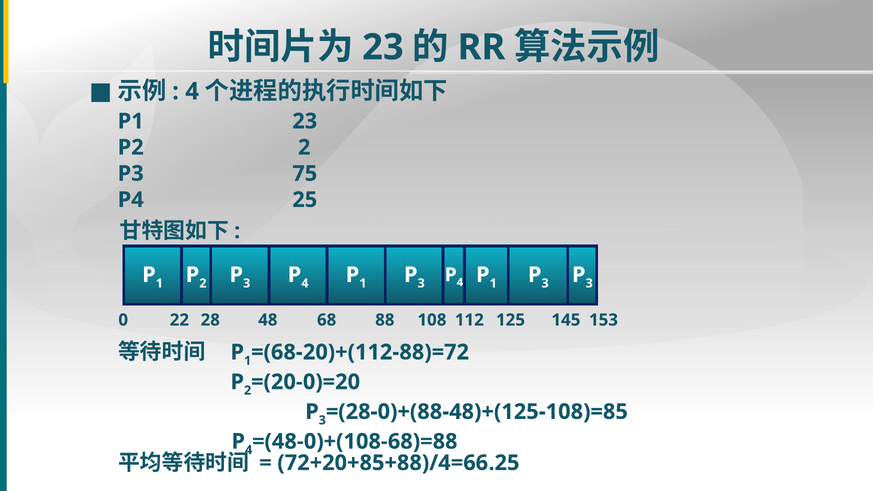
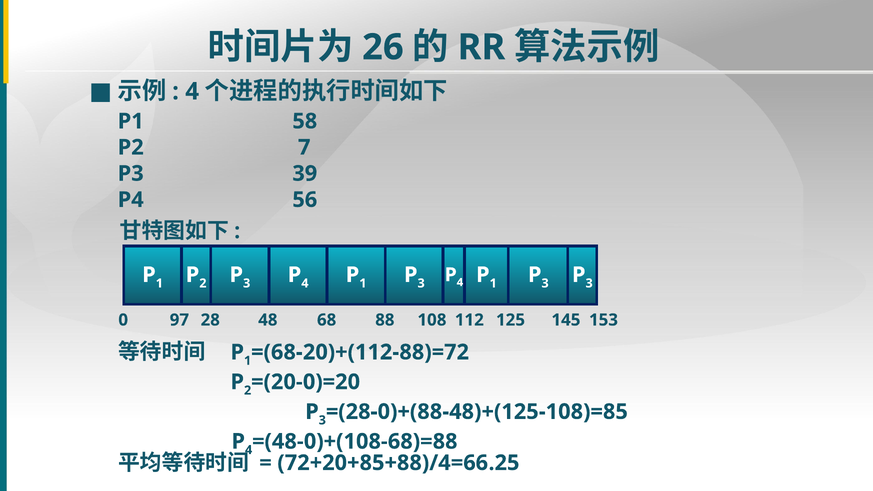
23: 23 -> 26 (383, 47)
P1 23: 23 -> 58 (305, 121)
P2 2: 2 -> 7 (304, 147)
75: 75 -> 39 (305, 174)
25: 25 -> 56 (305, 200)
22: 22 -> 97 (179, 320)
